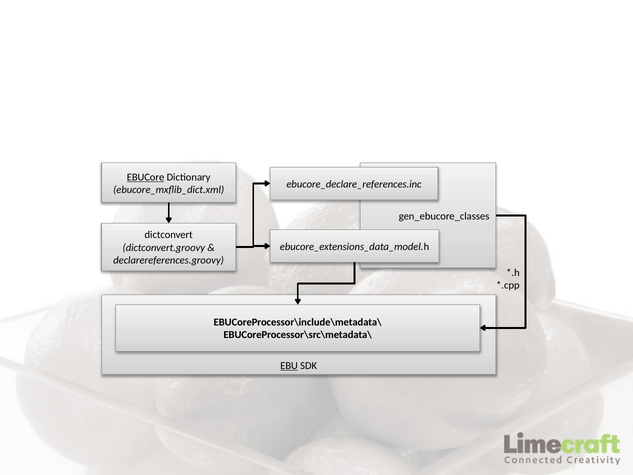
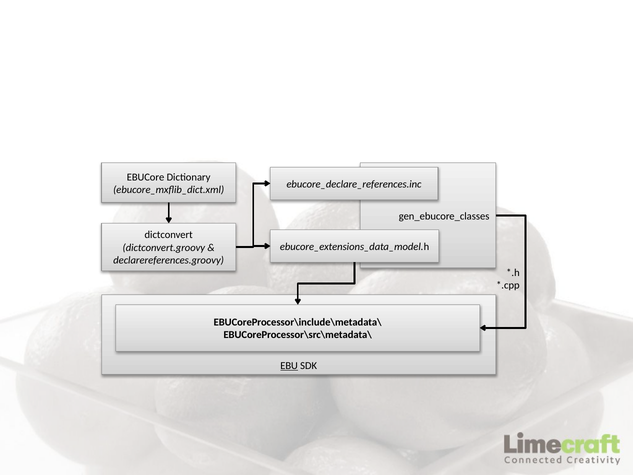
EBUCore underline: present -> none (146, 177)
